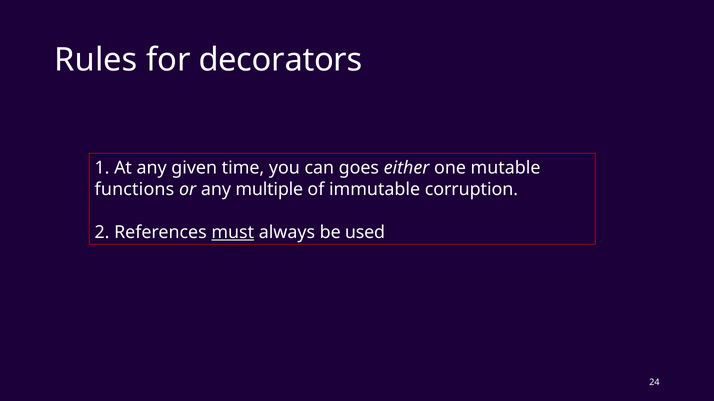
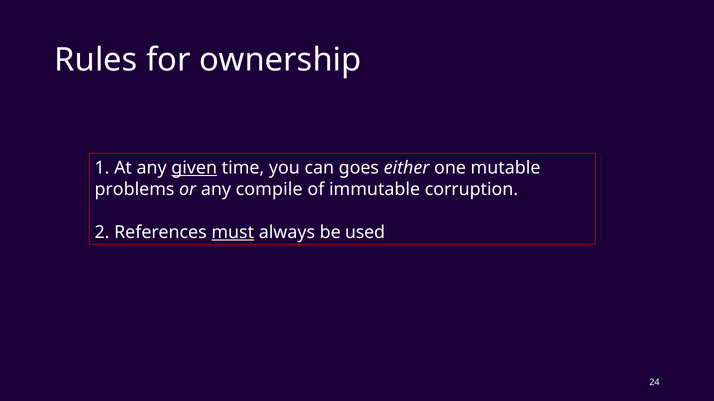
decorators: decorators -> ownership (280, 60)
given underline: none -> present (194, 168)
functions: functions -> problems (135, 190)
multiple: multiple -> compile (269, 190)
